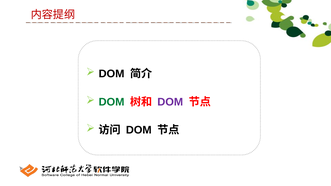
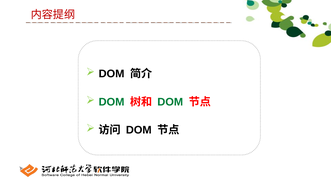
DOM colour: purple -> green (170, 102)
